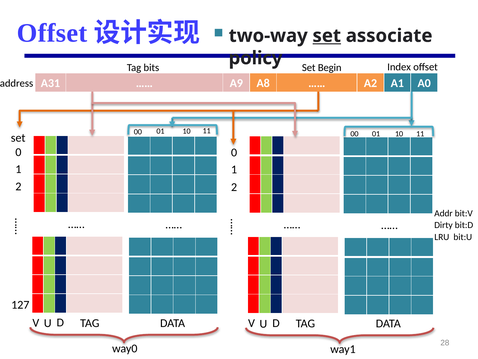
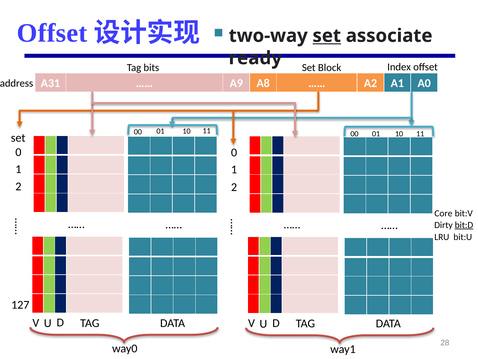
policy: policy -> ready (255, 58)
Begin: Begin -> Block (330, 68)
Addr: Addr -> Core (443, 213)
bit:D underline: none -> present (464, 225)
